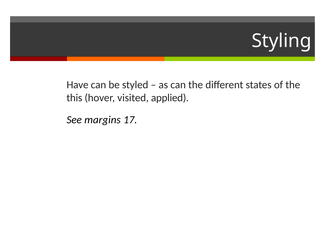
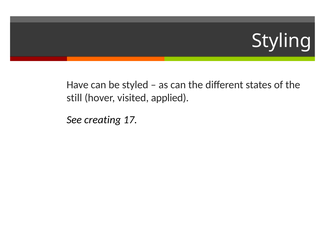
this: this -> still (74, 98)
margins: margins -> creating (103, 120)
